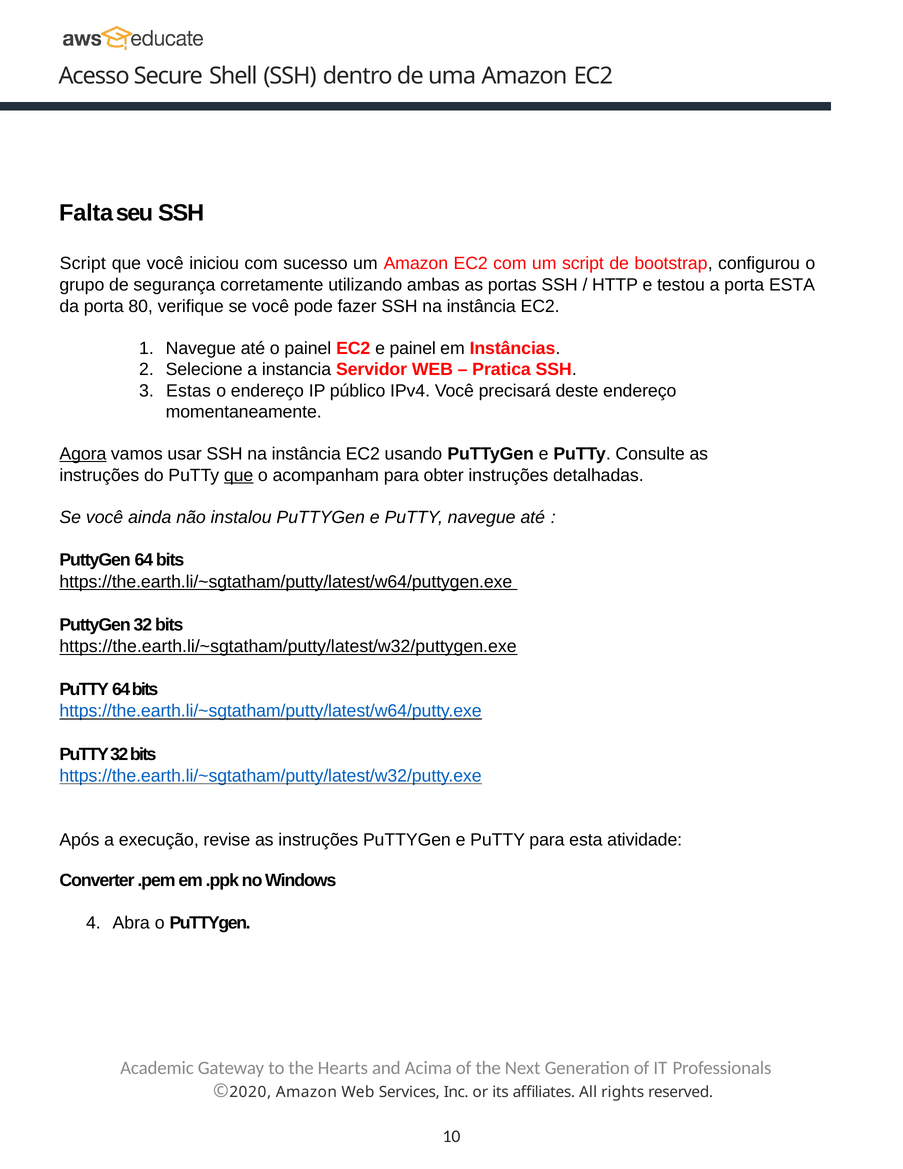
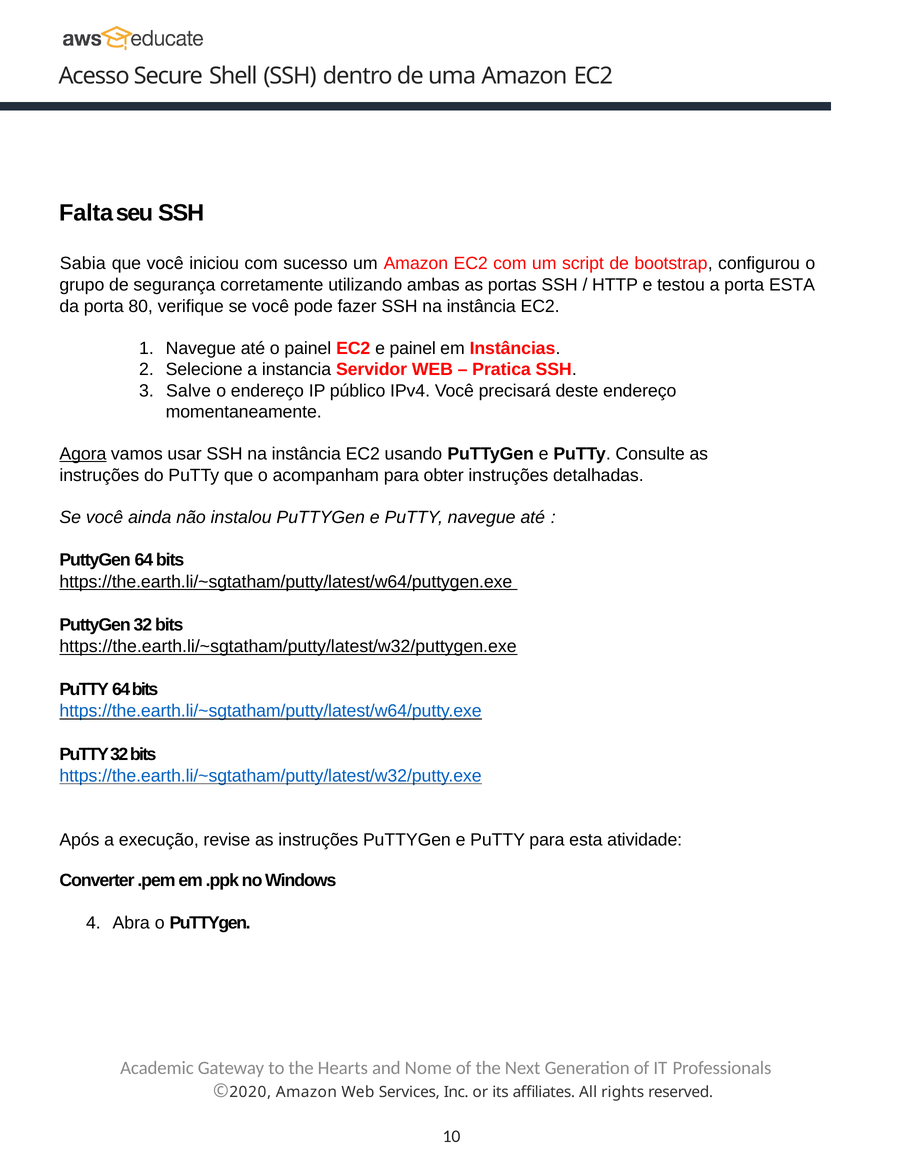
Script: Script -> Sabia (83, 264)
Estas: Estas -> Salve (189, 391)
que underline: present -> none (239, 475)
Acima: Acima -> Nome (428, 1068)
